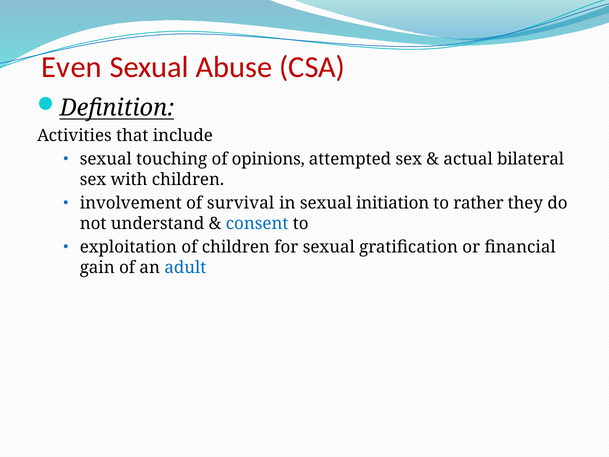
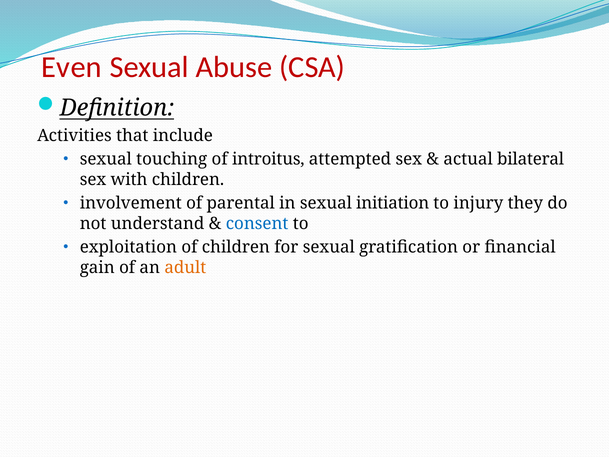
opinions: opinions -> introitus (268, 159)
survival: survival -> parental (241, 203)
rather: rather -> injury (478, 203)
adult colour: blue -> orange (185, 268)
